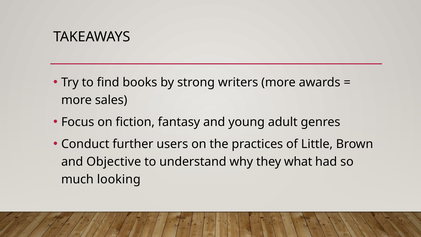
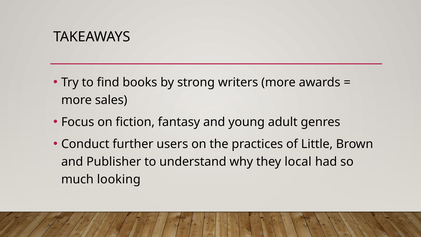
Objective: Objective -> Publisher (114, 162)
what: what -> local (298, 162)
